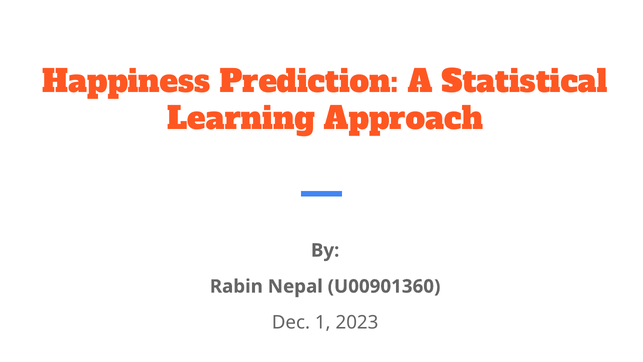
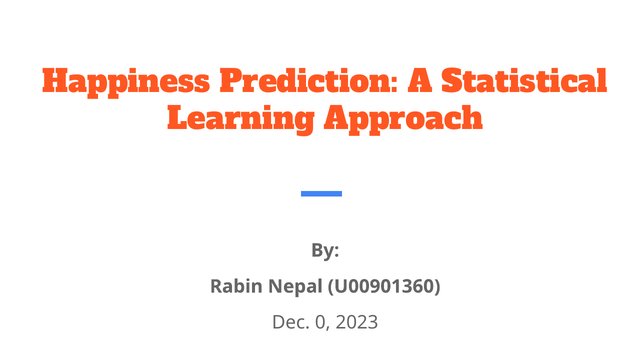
1: 1 -> 0 (323, 322)
